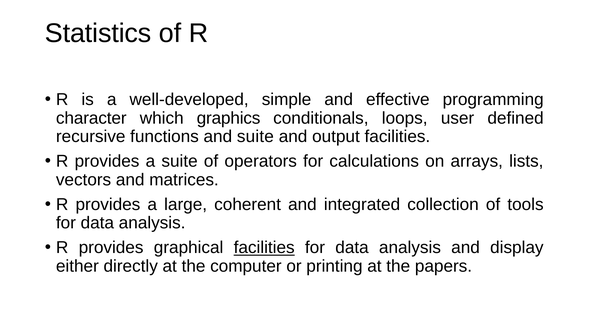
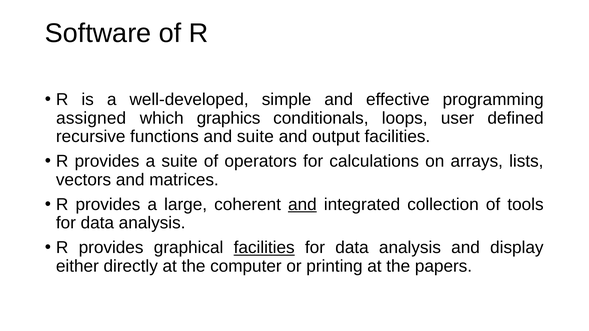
Statistics: Statistics -> Software (98, 33)
character: character -> assigned (91, 118)
and underline: none -> present (302, 205)
